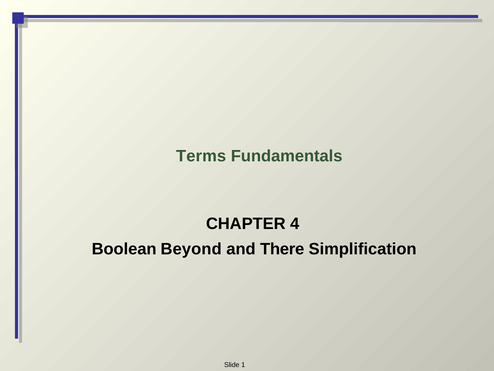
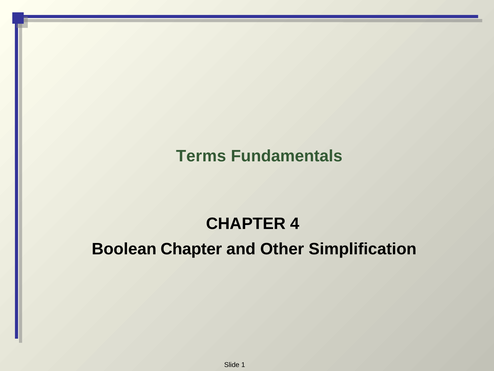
Boolean Beyond: Beyond -> Chapter (191, 249)
There: There -> Other (282, 249)
